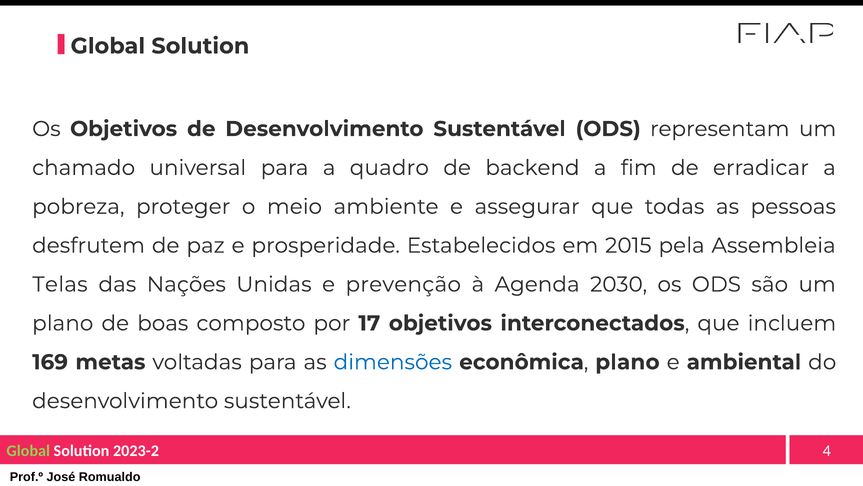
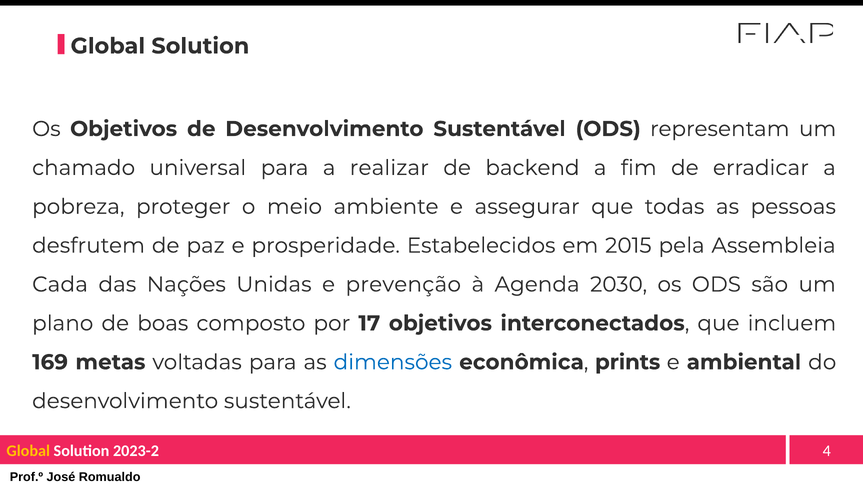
quadro: quadro -> realizar (389, 168)
Telas: Telas -> Cada (60, 284)
econômica plano: plano -> prints (628, 362)
Global colour: light green -> yellow (28, 450)
